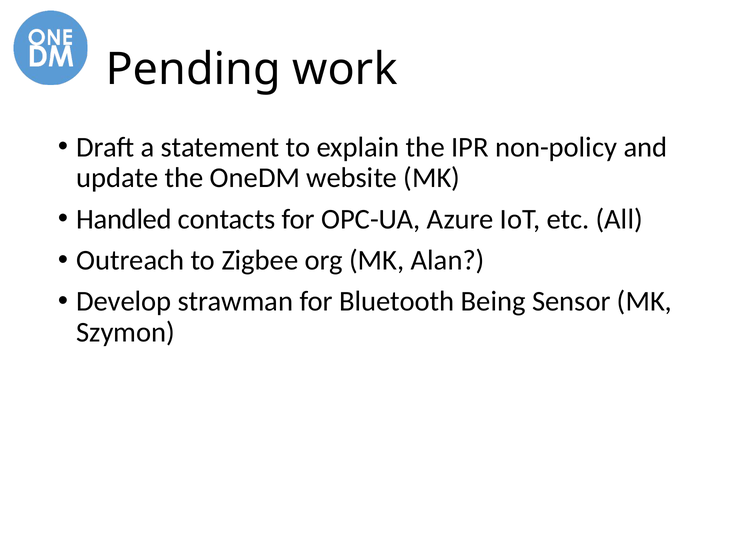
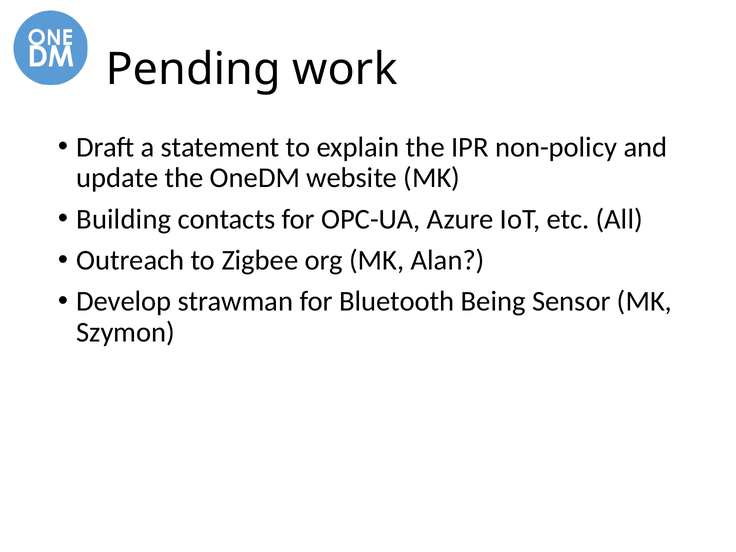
Handled: Handled -> Building (124, 219)
